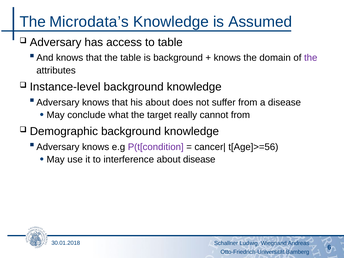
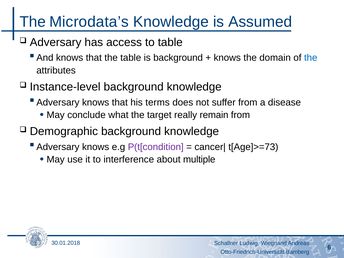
the colour: purple -> blue (311, 58)
his about: about -> terms (158, 102)
cannot: cannot -> remain (214, 115)
t[Age]>=56: t[Age]>=56 -> t[Age]>=73 (253, 147)
about disease: disease -> multiple (199, 160)
